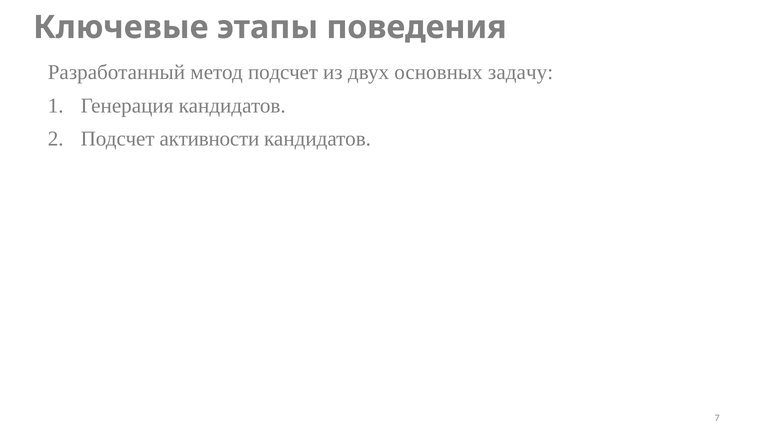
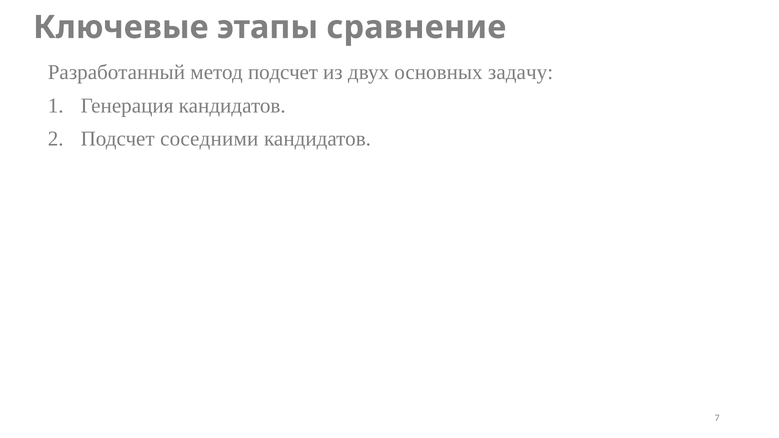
поведения: поведения -> сравнение (416, 27)
активности: активности -> соседними (209, 139)
